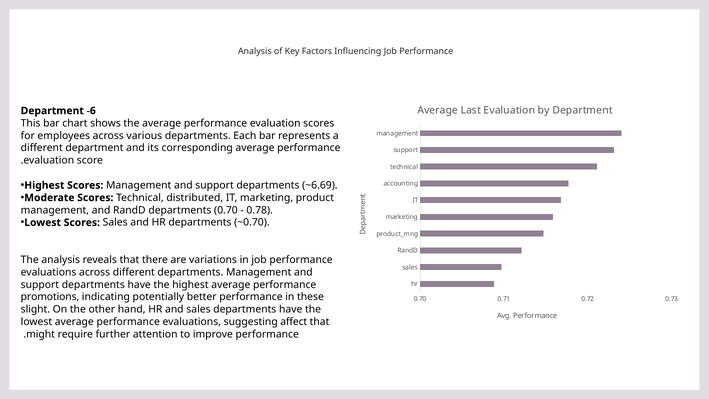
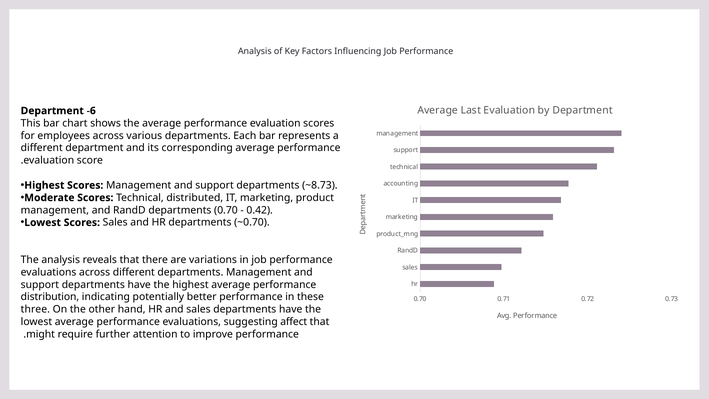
~6.69: ~6.69 -> ~8.73 (320, 185)
0.78: 0.78 -> 0.42 (260, 210)
promotions: promotions -> distribution (50, 297)
slight: slight -> three (35, 309)
